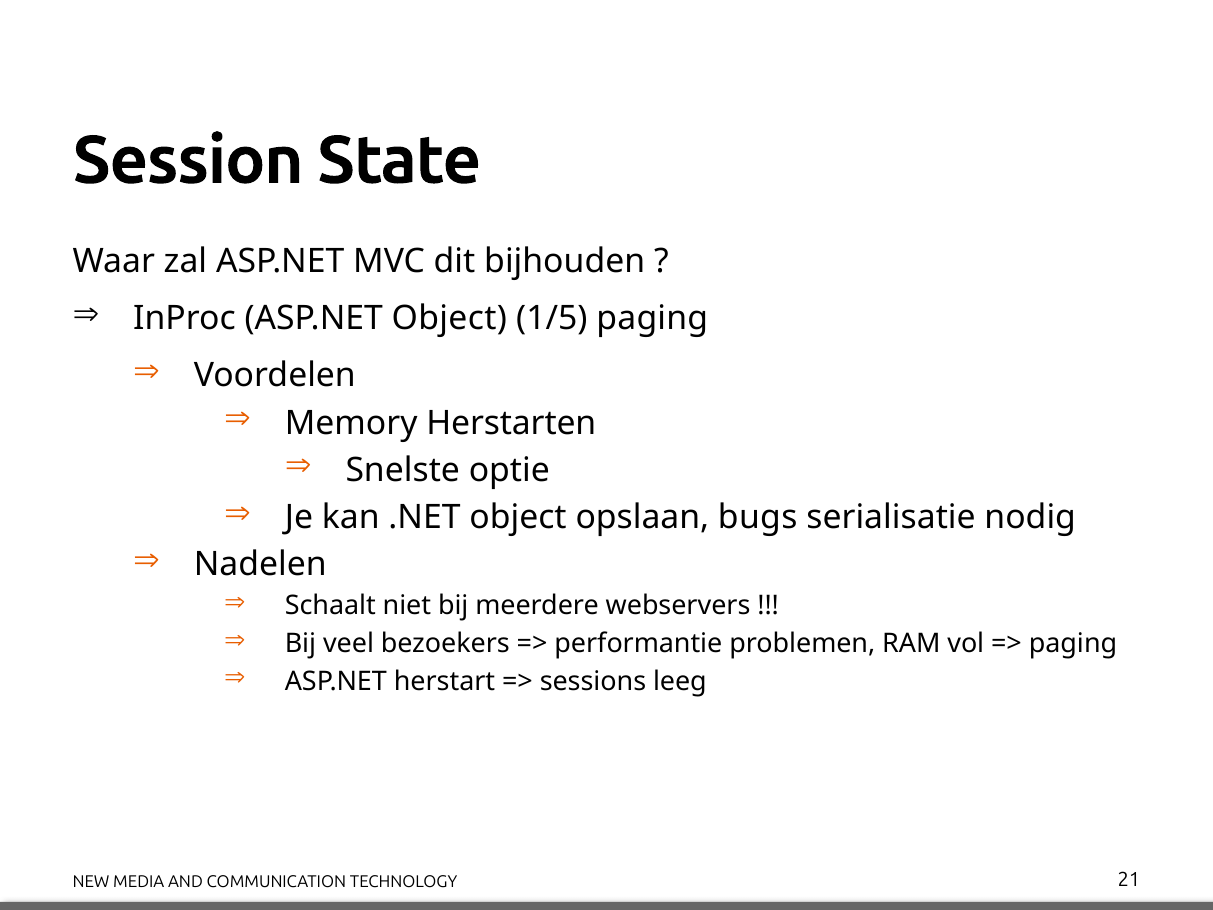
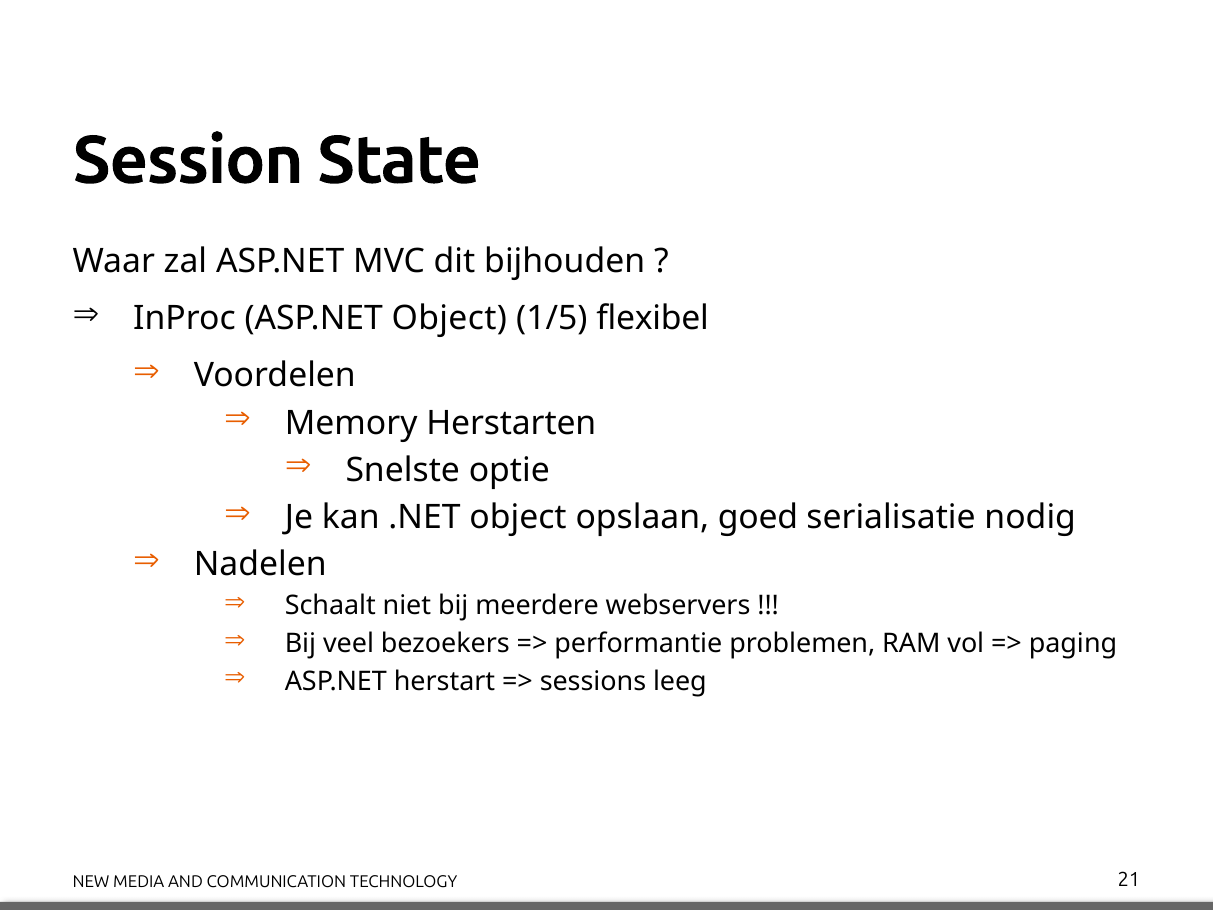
1/5 paging: paging -> flexibel (653, 318)
bugs: bugs -> goed (758, 517)
